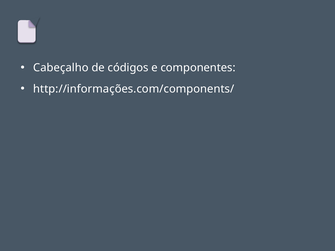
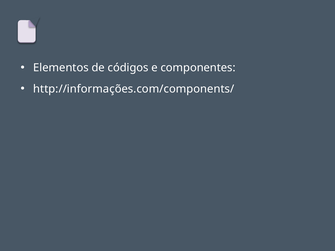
Cabeçalho: Cabeçalho -> Elementos (61, 68)
